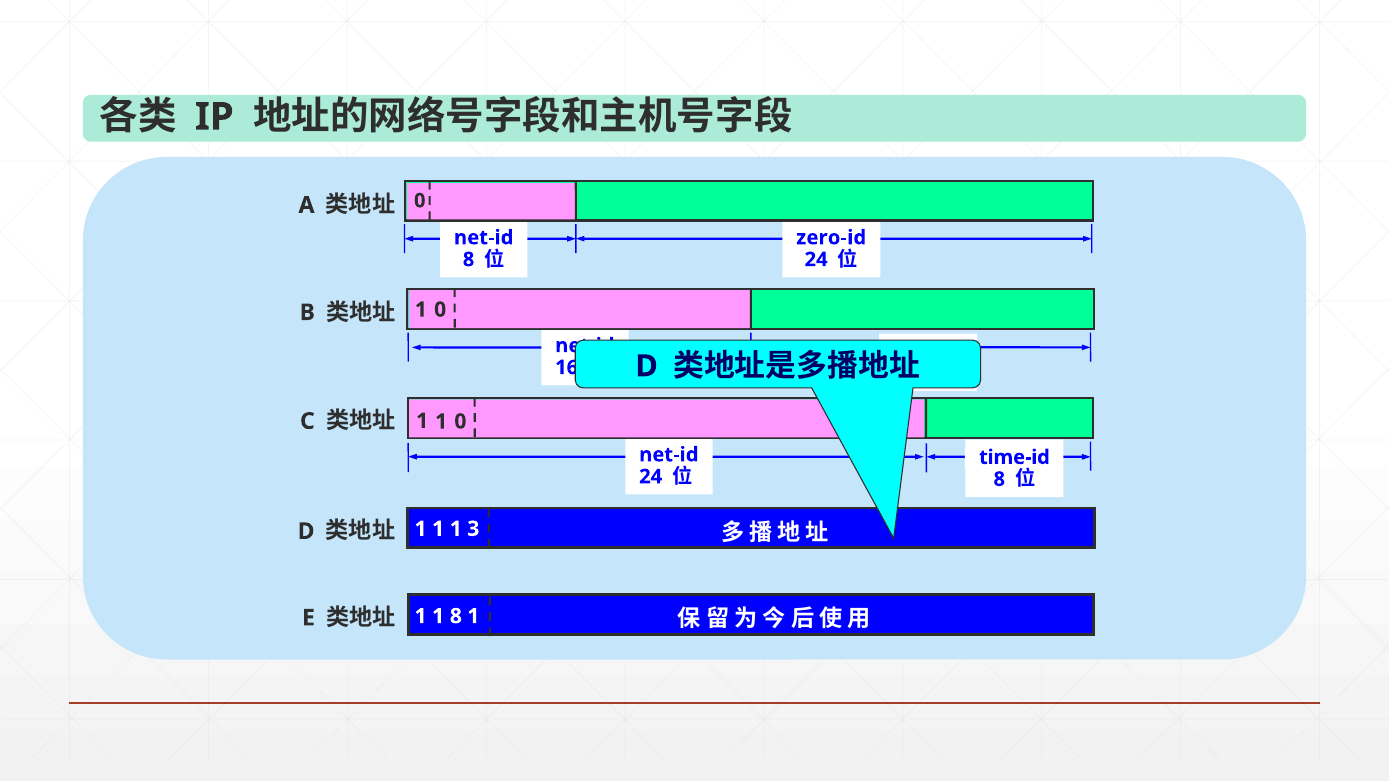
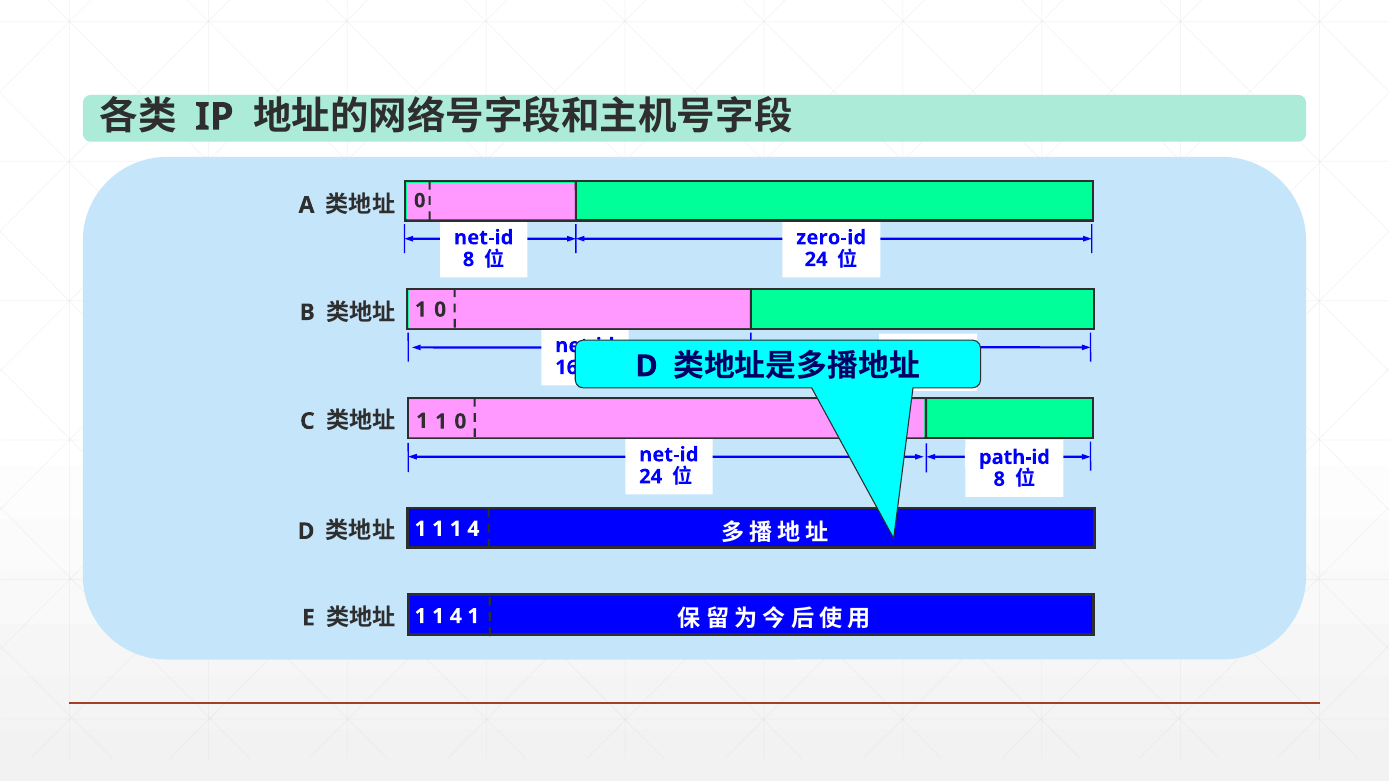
time-id: time-id -> path-id (1014, 457)
1 1 1 3: 3 -> 4 (473, 529)
8: 8 -> 4 (456, 616)
